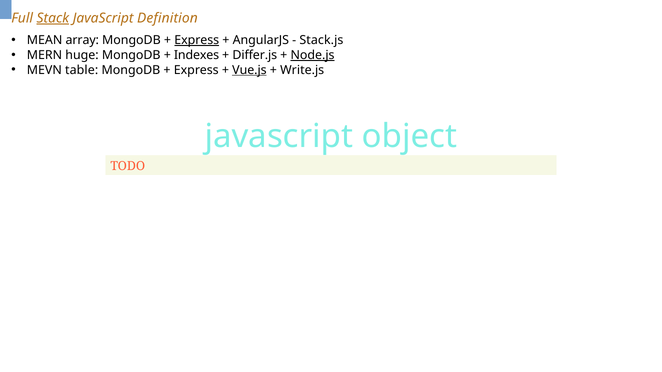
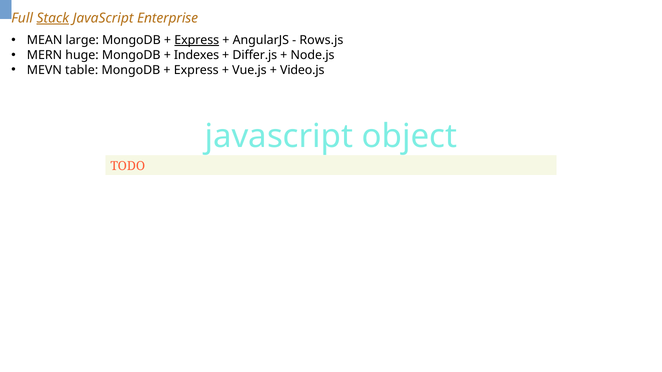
Definition: Definition -> Enterprise (168, 18)
array: array -> large (82, 40)
Stack.js: Stack.js -> Rows.js (321, 40)
Node.js underline: present -> none (313, 55)
Vue.js underline: present -> none (249, 70)
Write.js: Write.js -> Video.js (302, 70)
